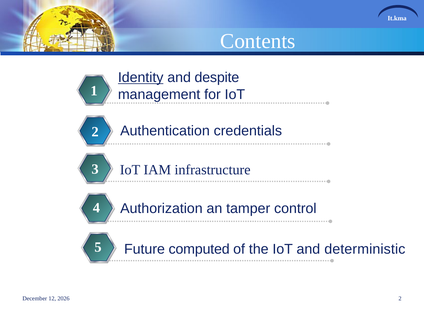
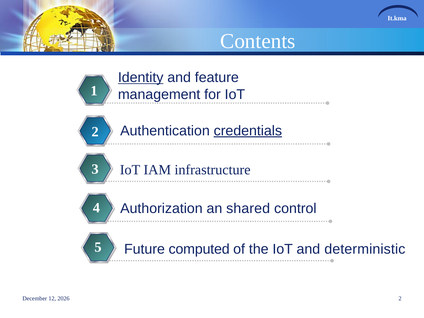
despite: despite -> feature (217, 78)
credentials underline: none -> present (248, 131)
tamper: tamper -> shared (248, 208)
